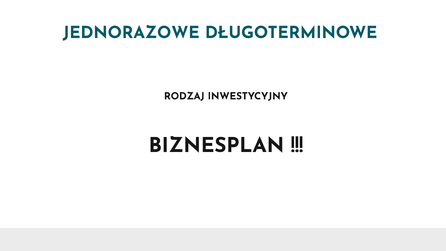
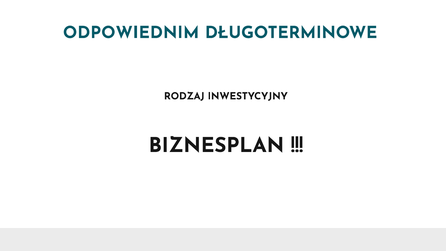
JEDNORAZOWE: JEDNORAZOWE -> ODPOWIEDNIM (131, 33)
